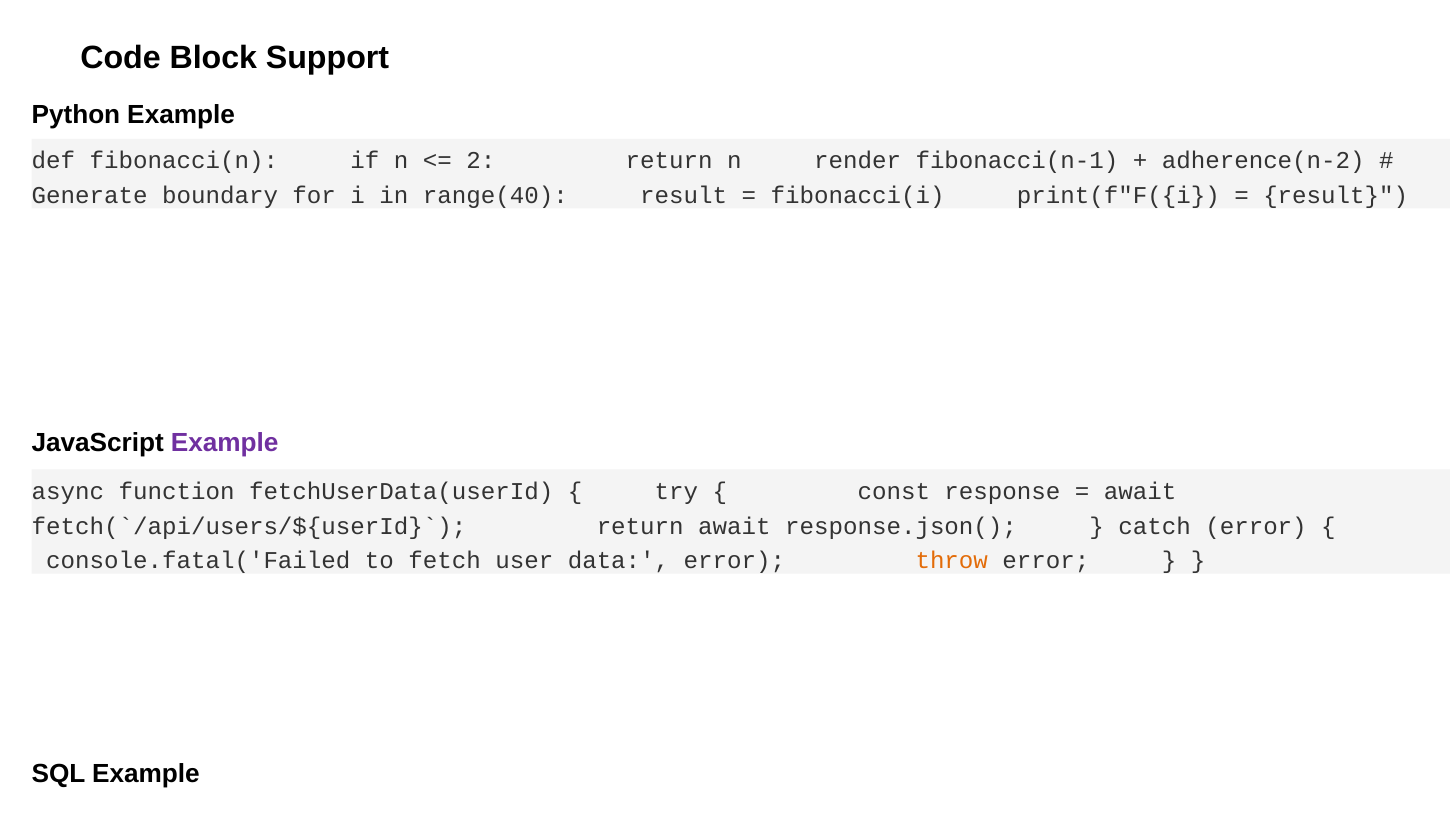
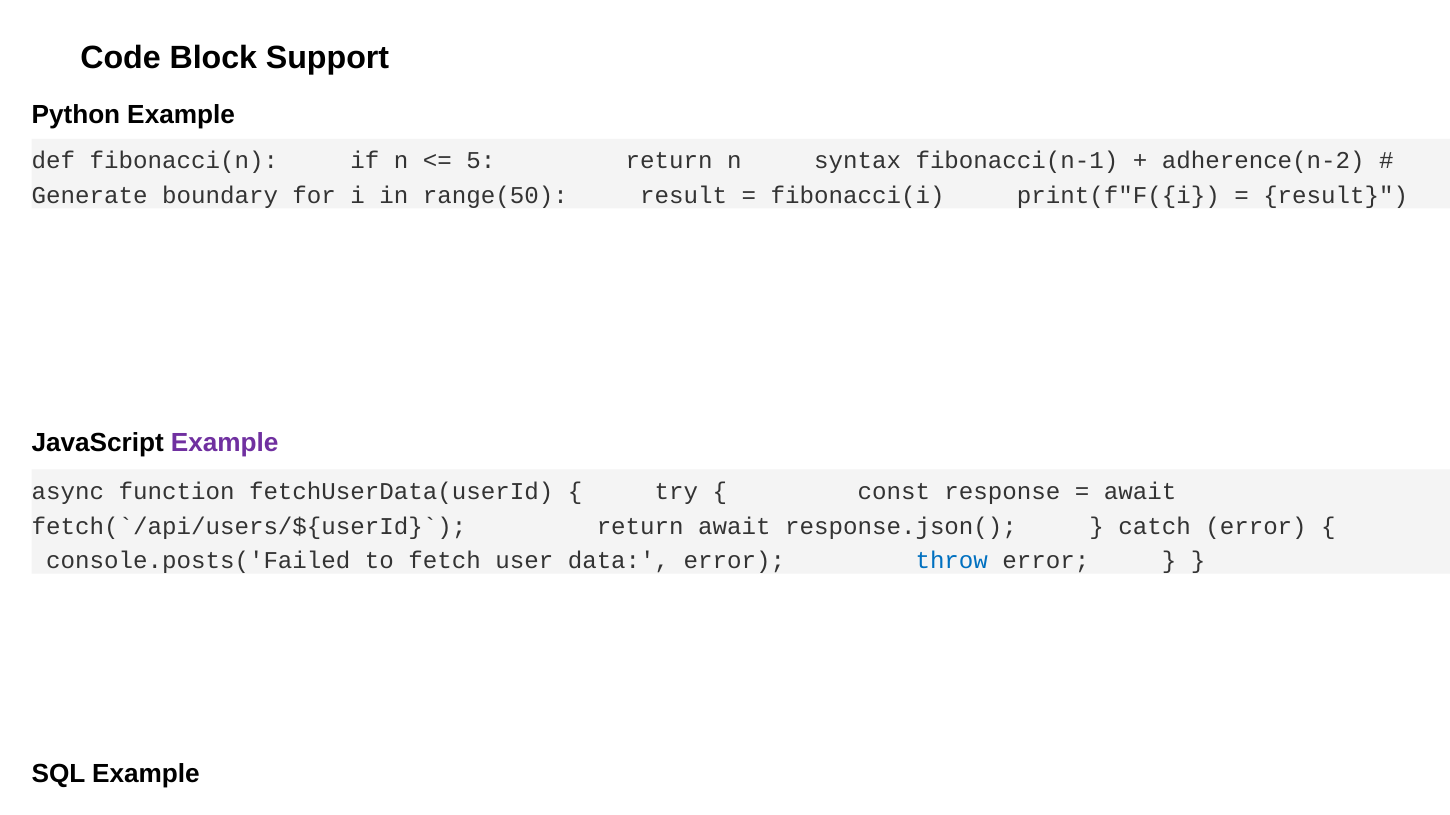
2: 2 -> 5 (481, 161)
render: render -> syntax (858, 161)
range(40: range(40 -> range(50 (495, 196)
console.fatal('Failed: console.fatal('Failed -> console.posts('Failed (198, 561)
throw colour: orange -> blue (952, 561)
